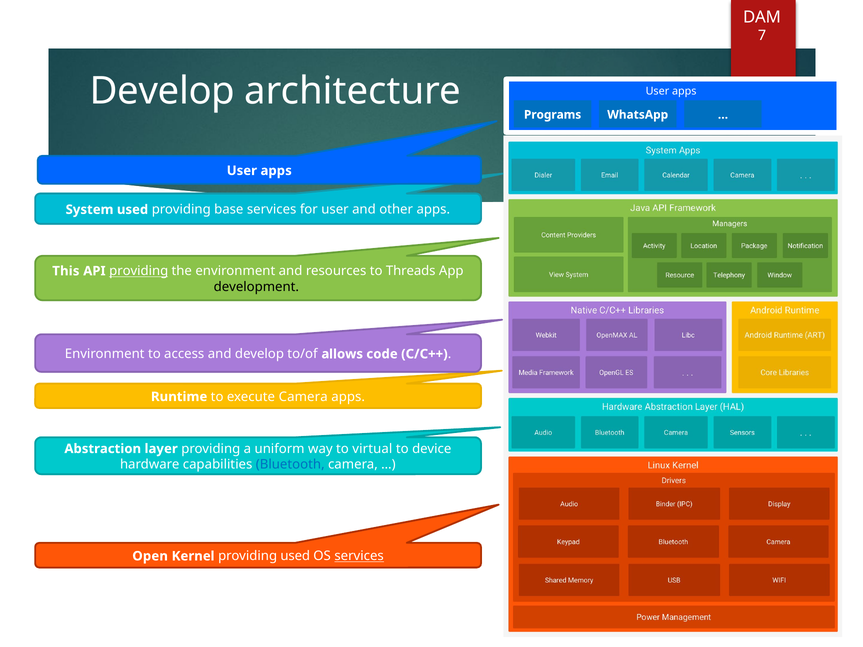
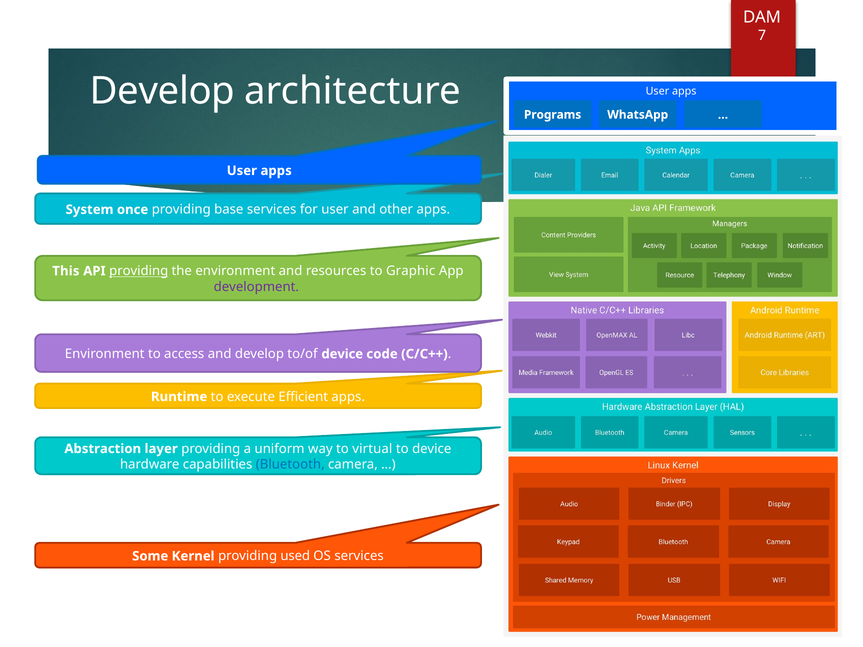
System used: used -> once (133, 210)
Threads: Threads -> Graphic (411, 271)
development colour: black -> purple (256, 287)
to/of allows: allows -> device (342, 354)
execute Camera: Camera -> Efficient (303, 397)
Open: Open -> Some (150, 556)
services underline: present -> none (359, 556)
